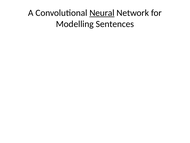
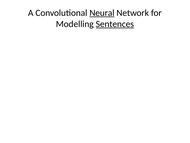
Sentences underline: none -> present (115, 24)
